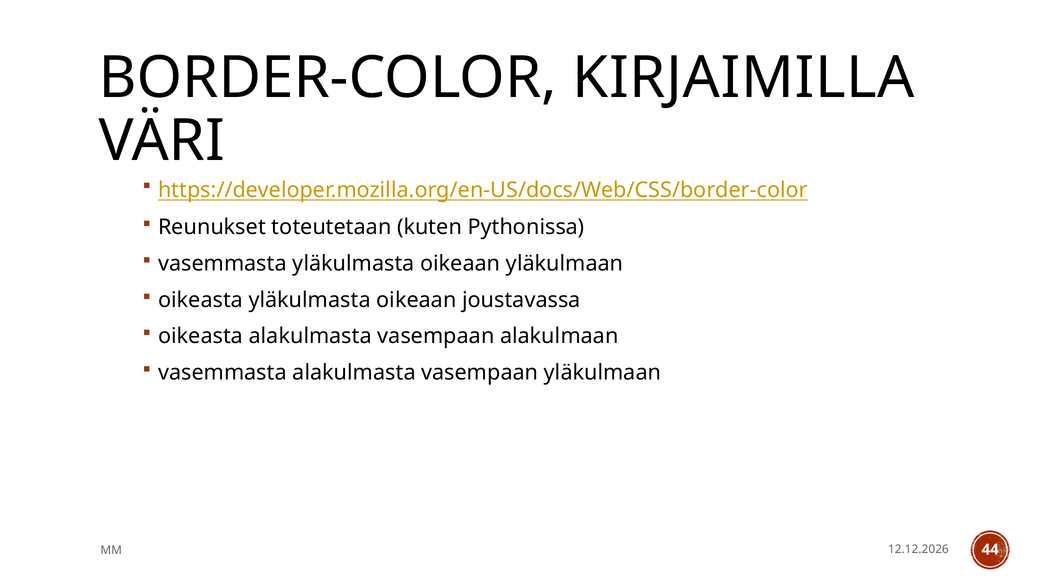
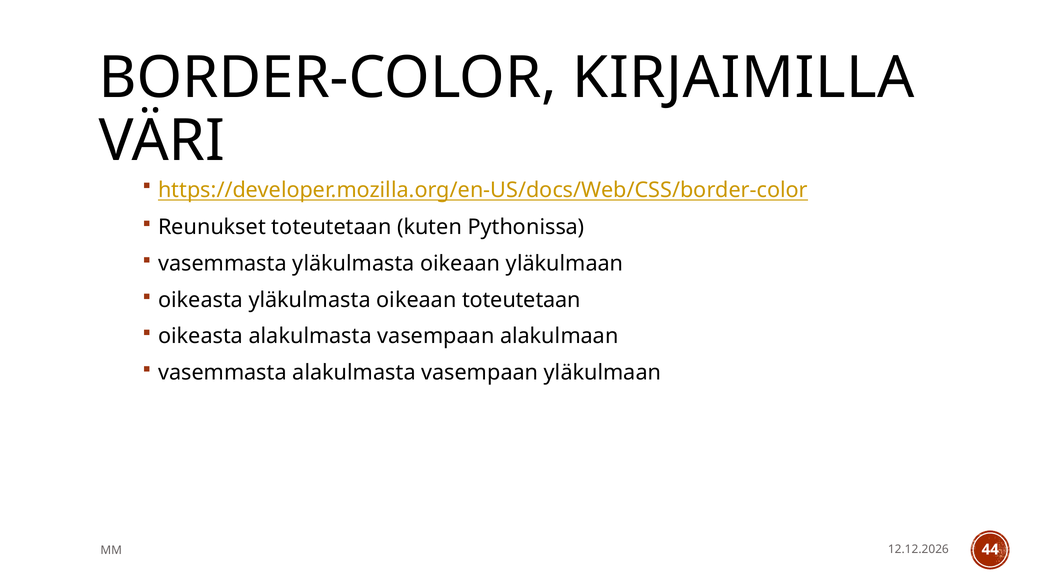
oikeaan joustavassa: joustavassa -> toteutetaan (521, 300)
